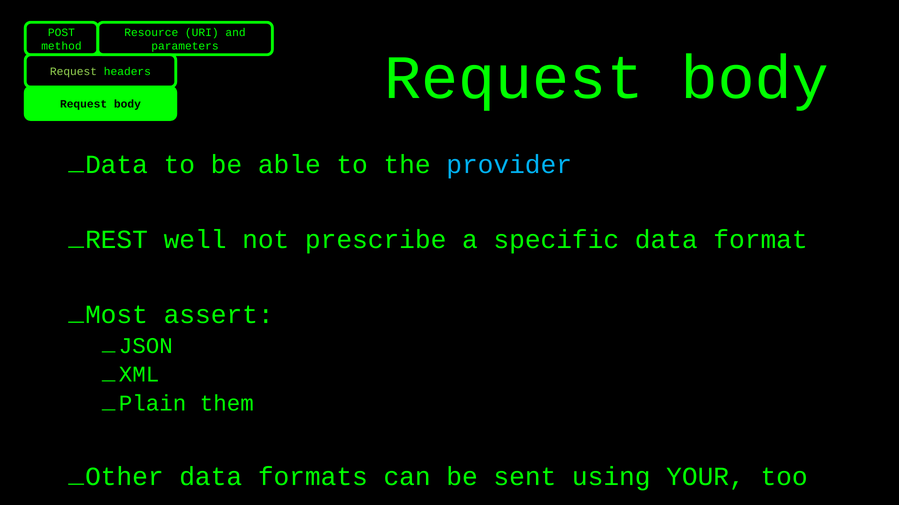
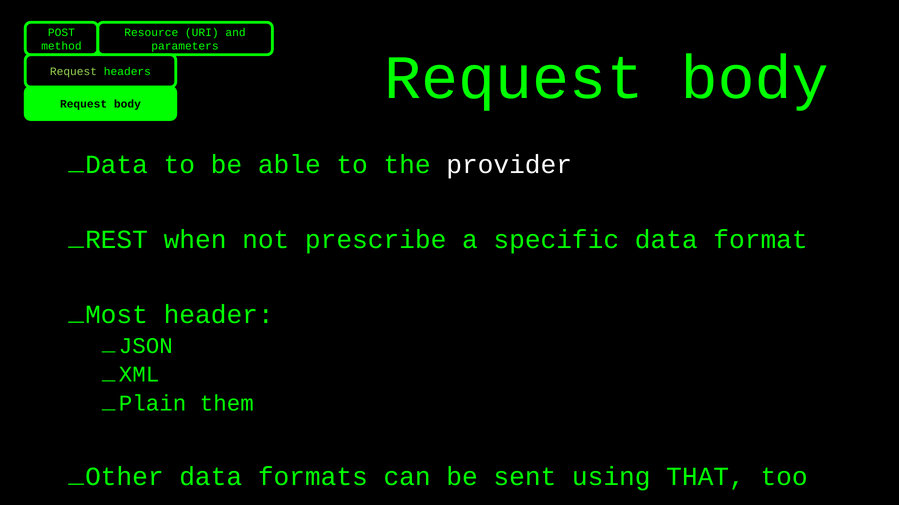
provider colour: light blue -> white (509, 165)
well: well -> when (195, 240)
assert: assert -> header (219, 315)
YOUR: YOUR -> THAT (706, 477)
